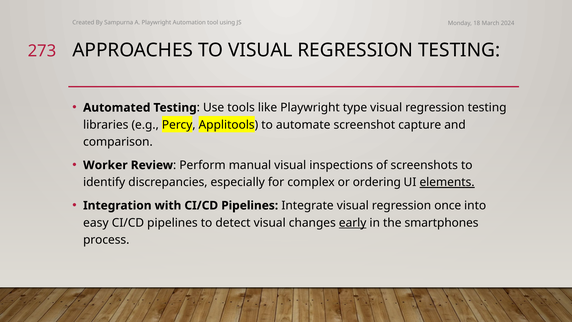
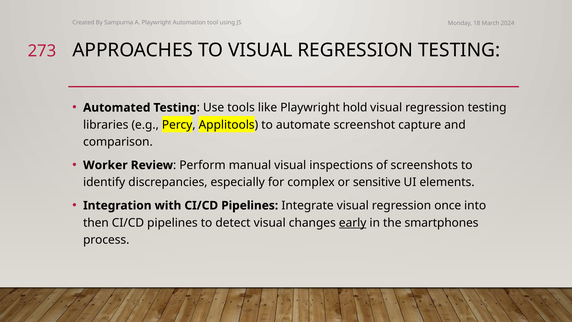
type: type -> hold (355, 108)
ordering: ordering -> sensitive (377, 182)
elements underline: present -> none (447, 182)
easy: easy -> then (96, 223)
